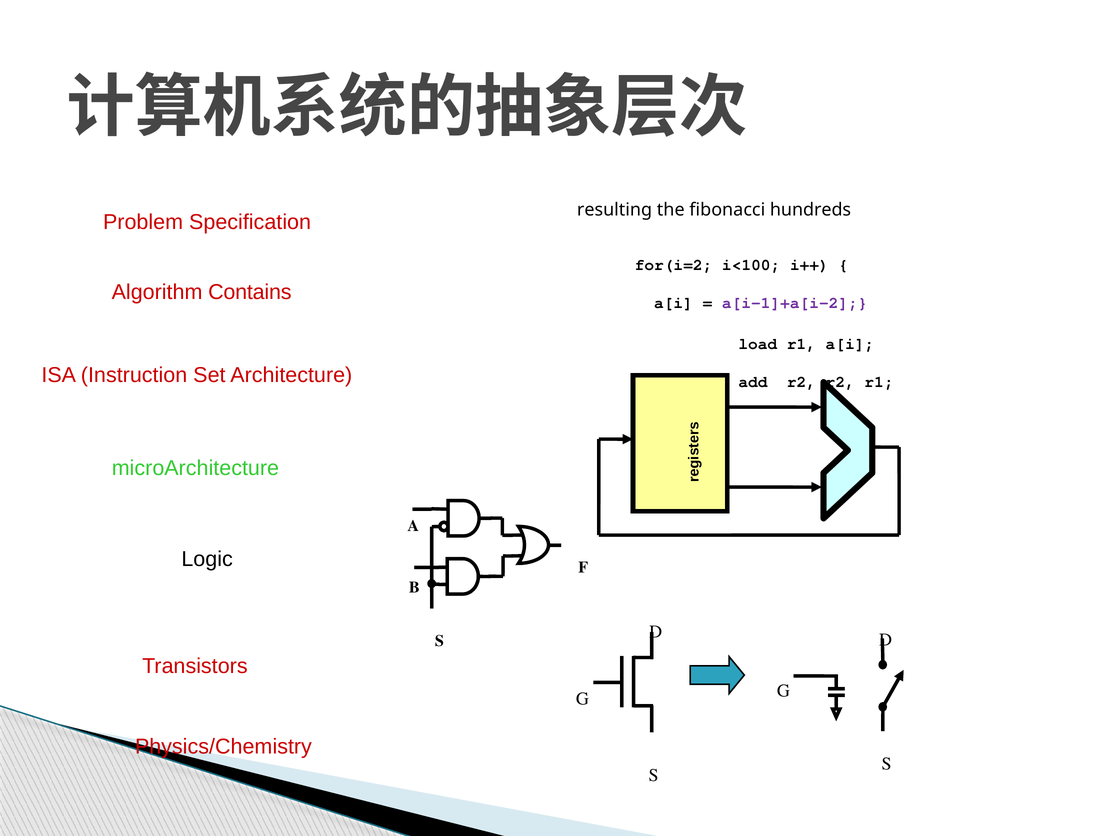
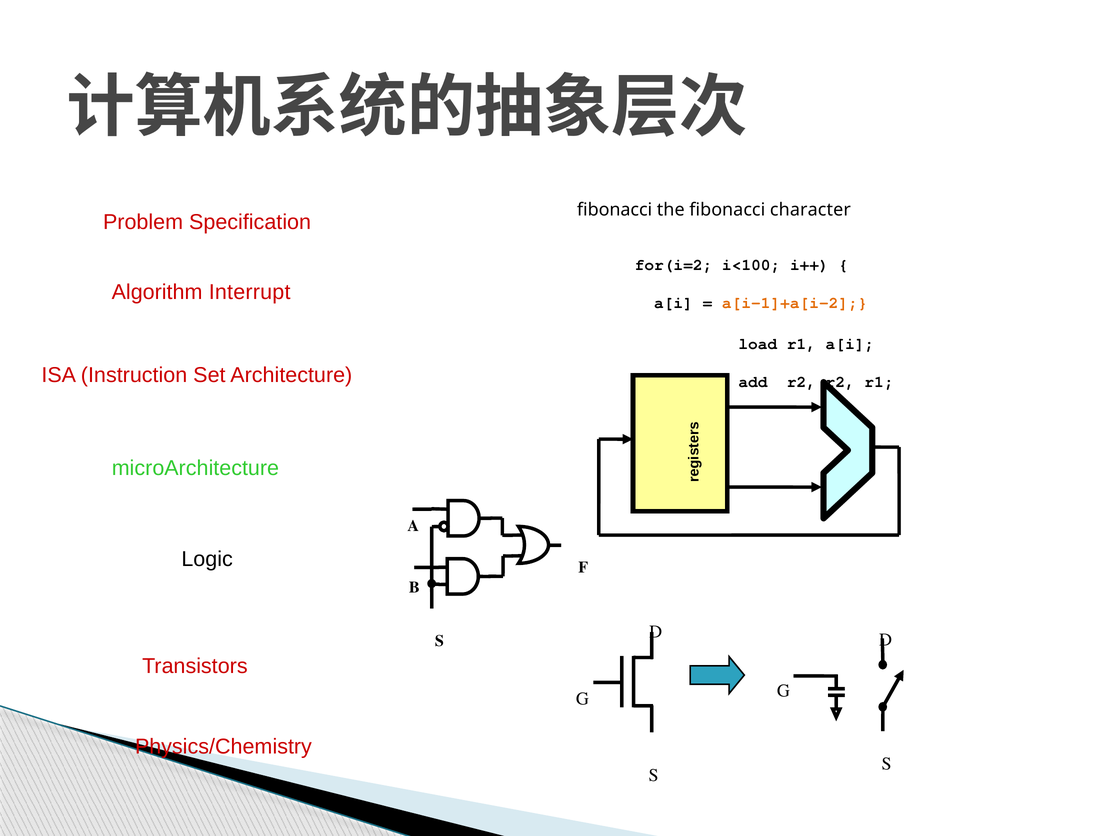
resulting: resulting -> fibonacci (615, 210)
hundreds: hundreds -> character (810, 210)
Contains: Contains -> Interrupt (250, 292)
a[i-1]+a[i-2 colour: purple -> orange (795, 303)
